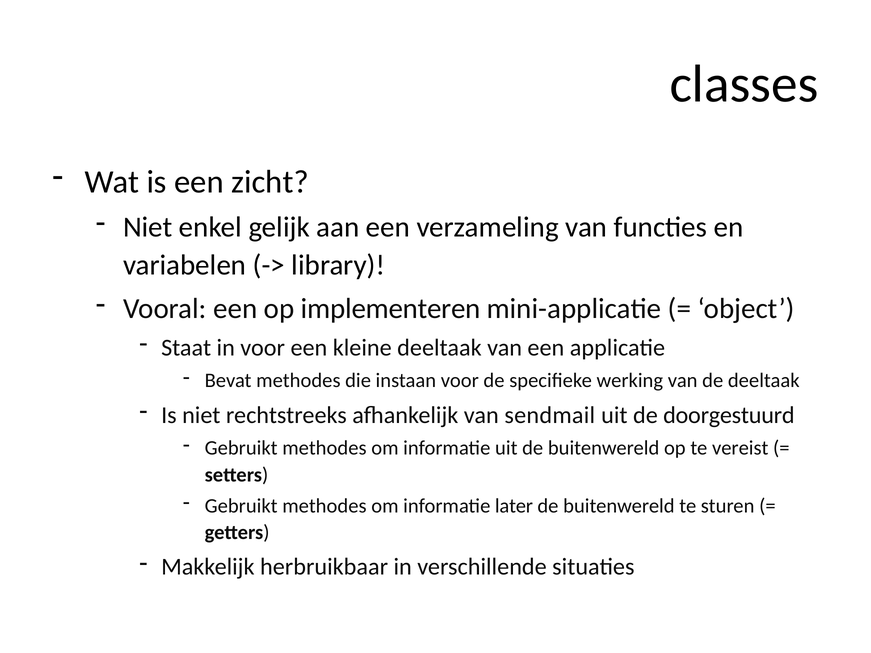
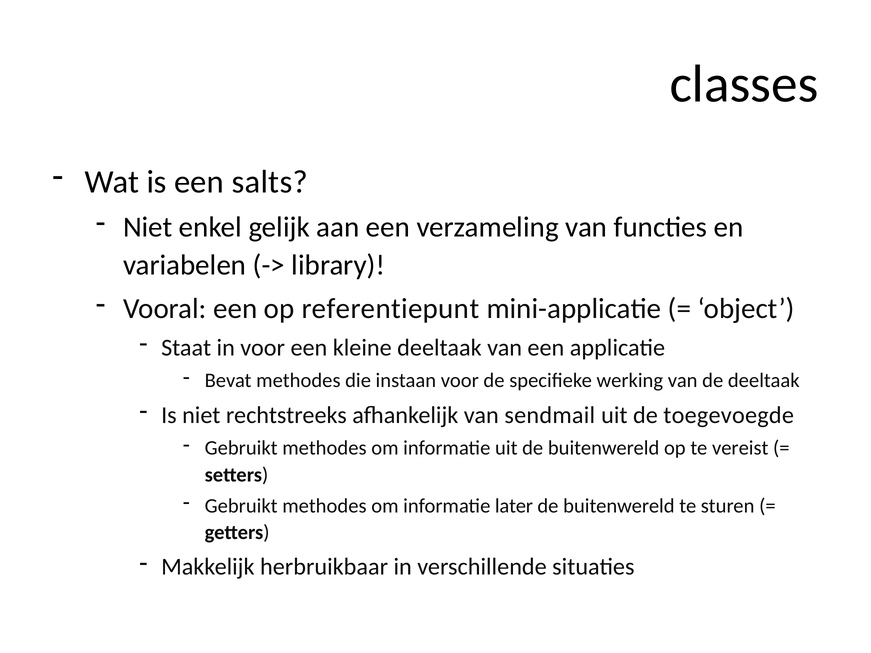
zicht: zicht -> salts (270, 182)
implementeren: implementeren -> referentiepunt (390, 309)
doorgestuurd: doorgestuurd -> toegevoegde (729, 415)
